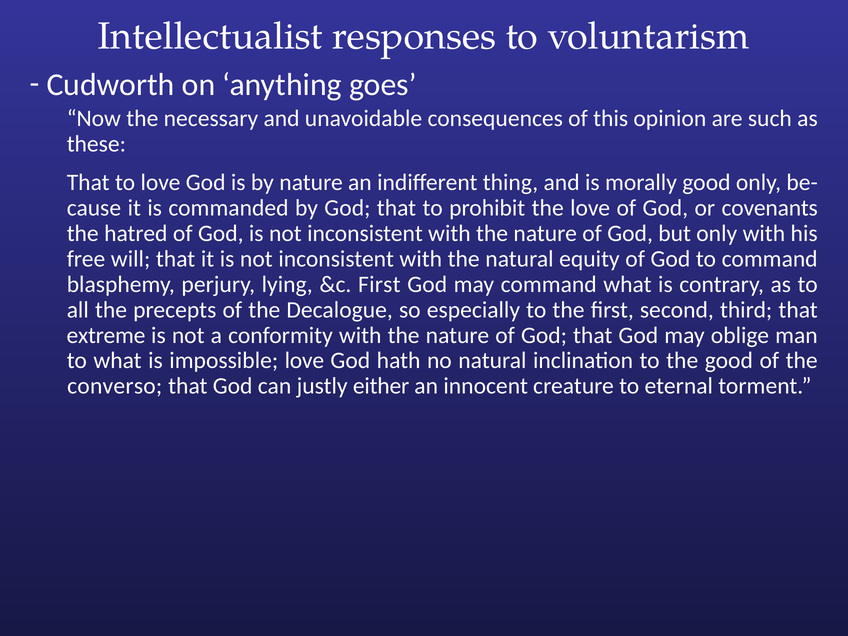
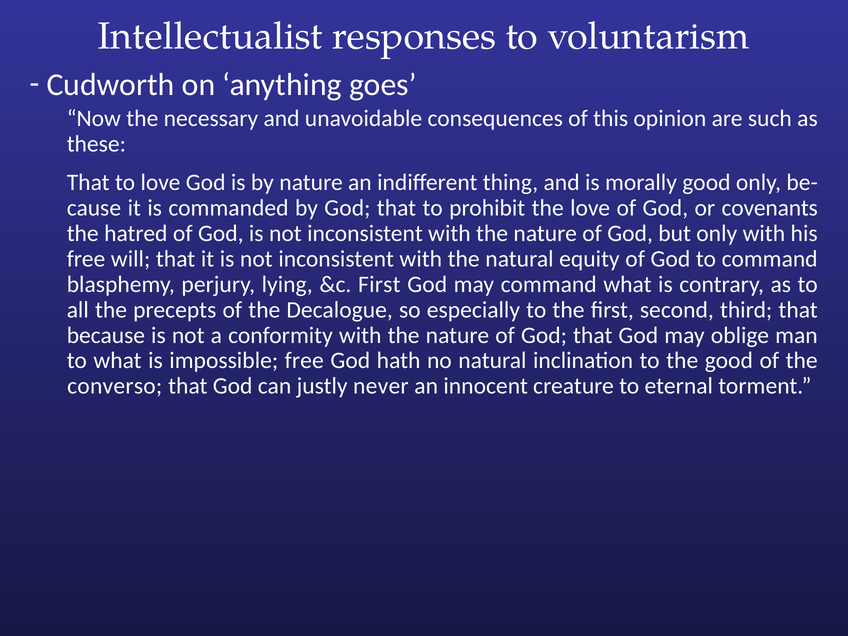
extreme: extreme -> because (106, 335)
impossible love: love -> free (304, 361)
either: either -> never (381, 386)
